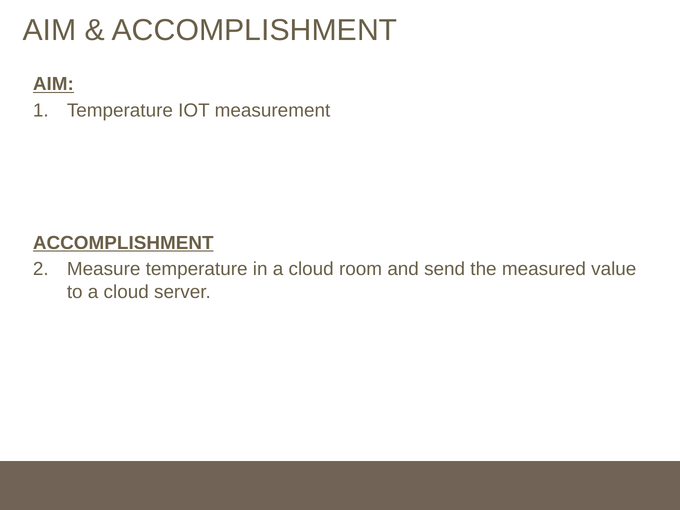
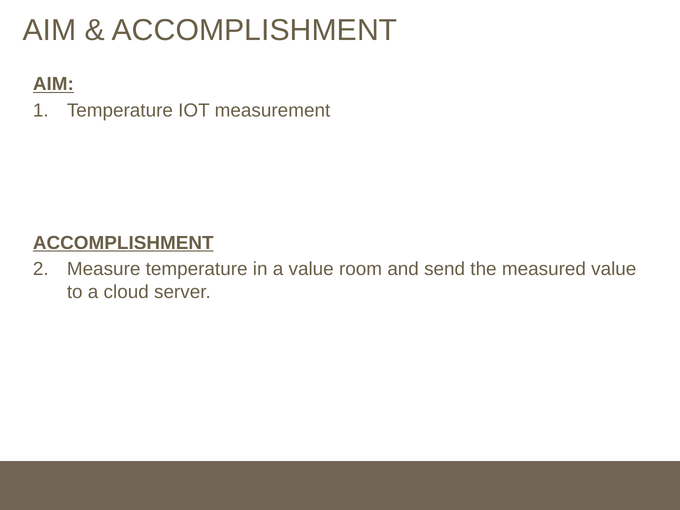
in a cloud: cloud -> value (311, 269)
